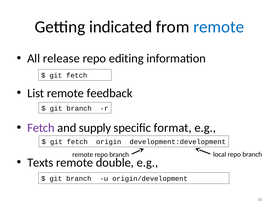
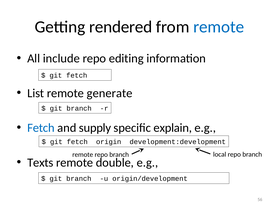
indicated: indicated -> rendered (121, 27)
release: release -> include (61, 59)
feedback: feedback -> generate (110, 93)
Fetch colour: purple -> blue (41, 128)
format: format -> explain (173, 128)
